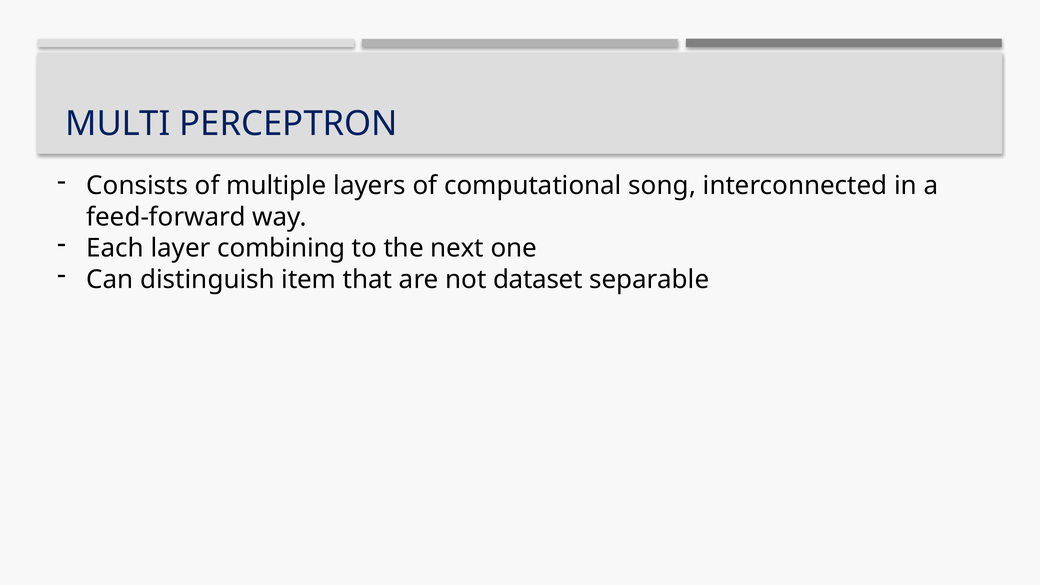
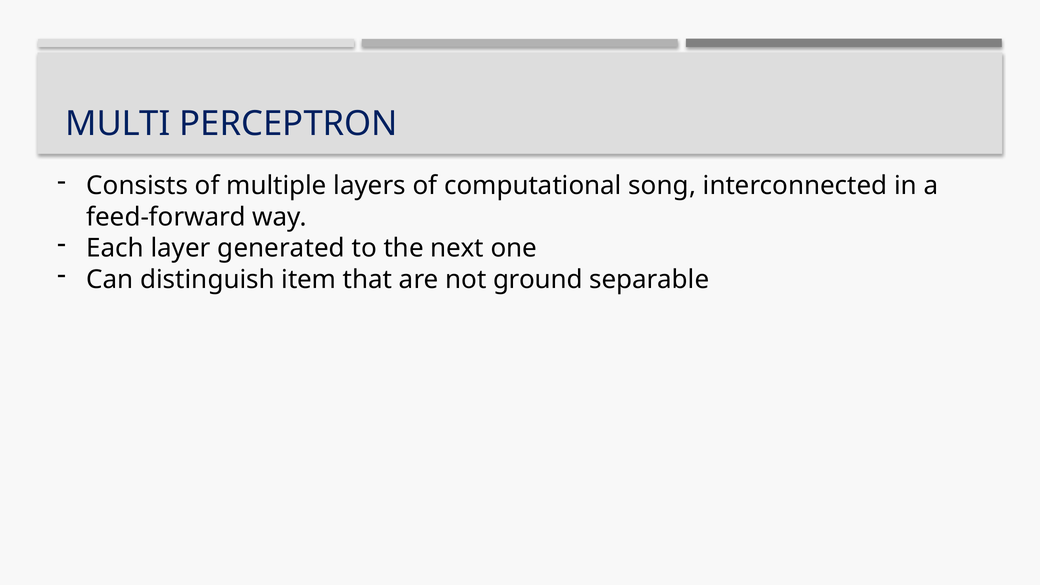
combining: combining -> generated (281, 248)
dataset: dataset -> ground (538, 279)
